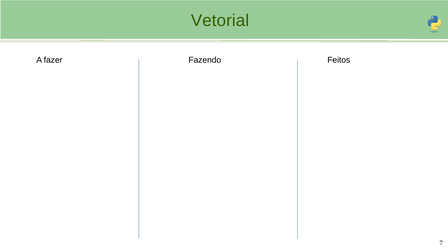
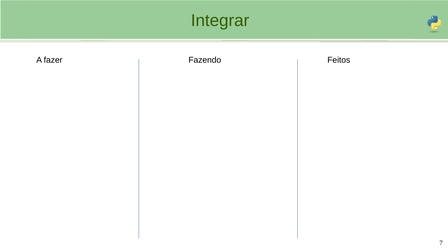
Vetorial: Vetorial -> Integrar (220, 21)
